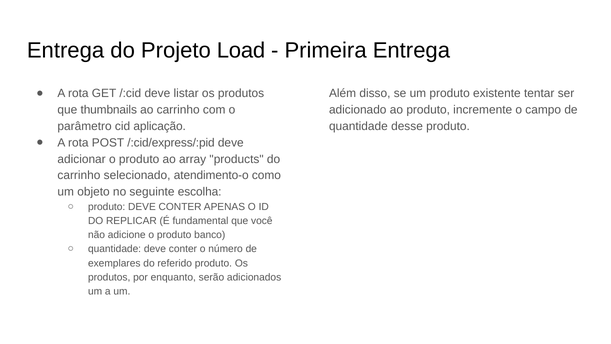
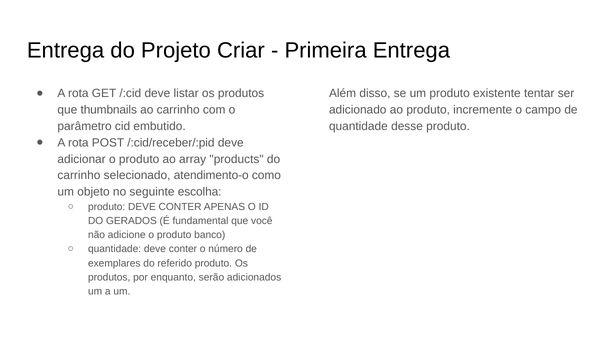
Load: Load -> Criar (241, 51)
aplicação: aplicação -> embutido (160, 126)
/:cid/express/:pid: /:cid/express/:pid -> /:cid/receber/:pid (171, 143)
REPLICAR: REPLICAR -> GERADOS (131, 221)
